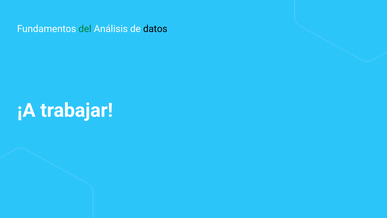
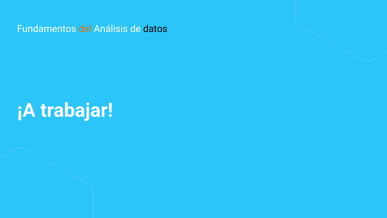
del colour: green -> orange (85, 29)
